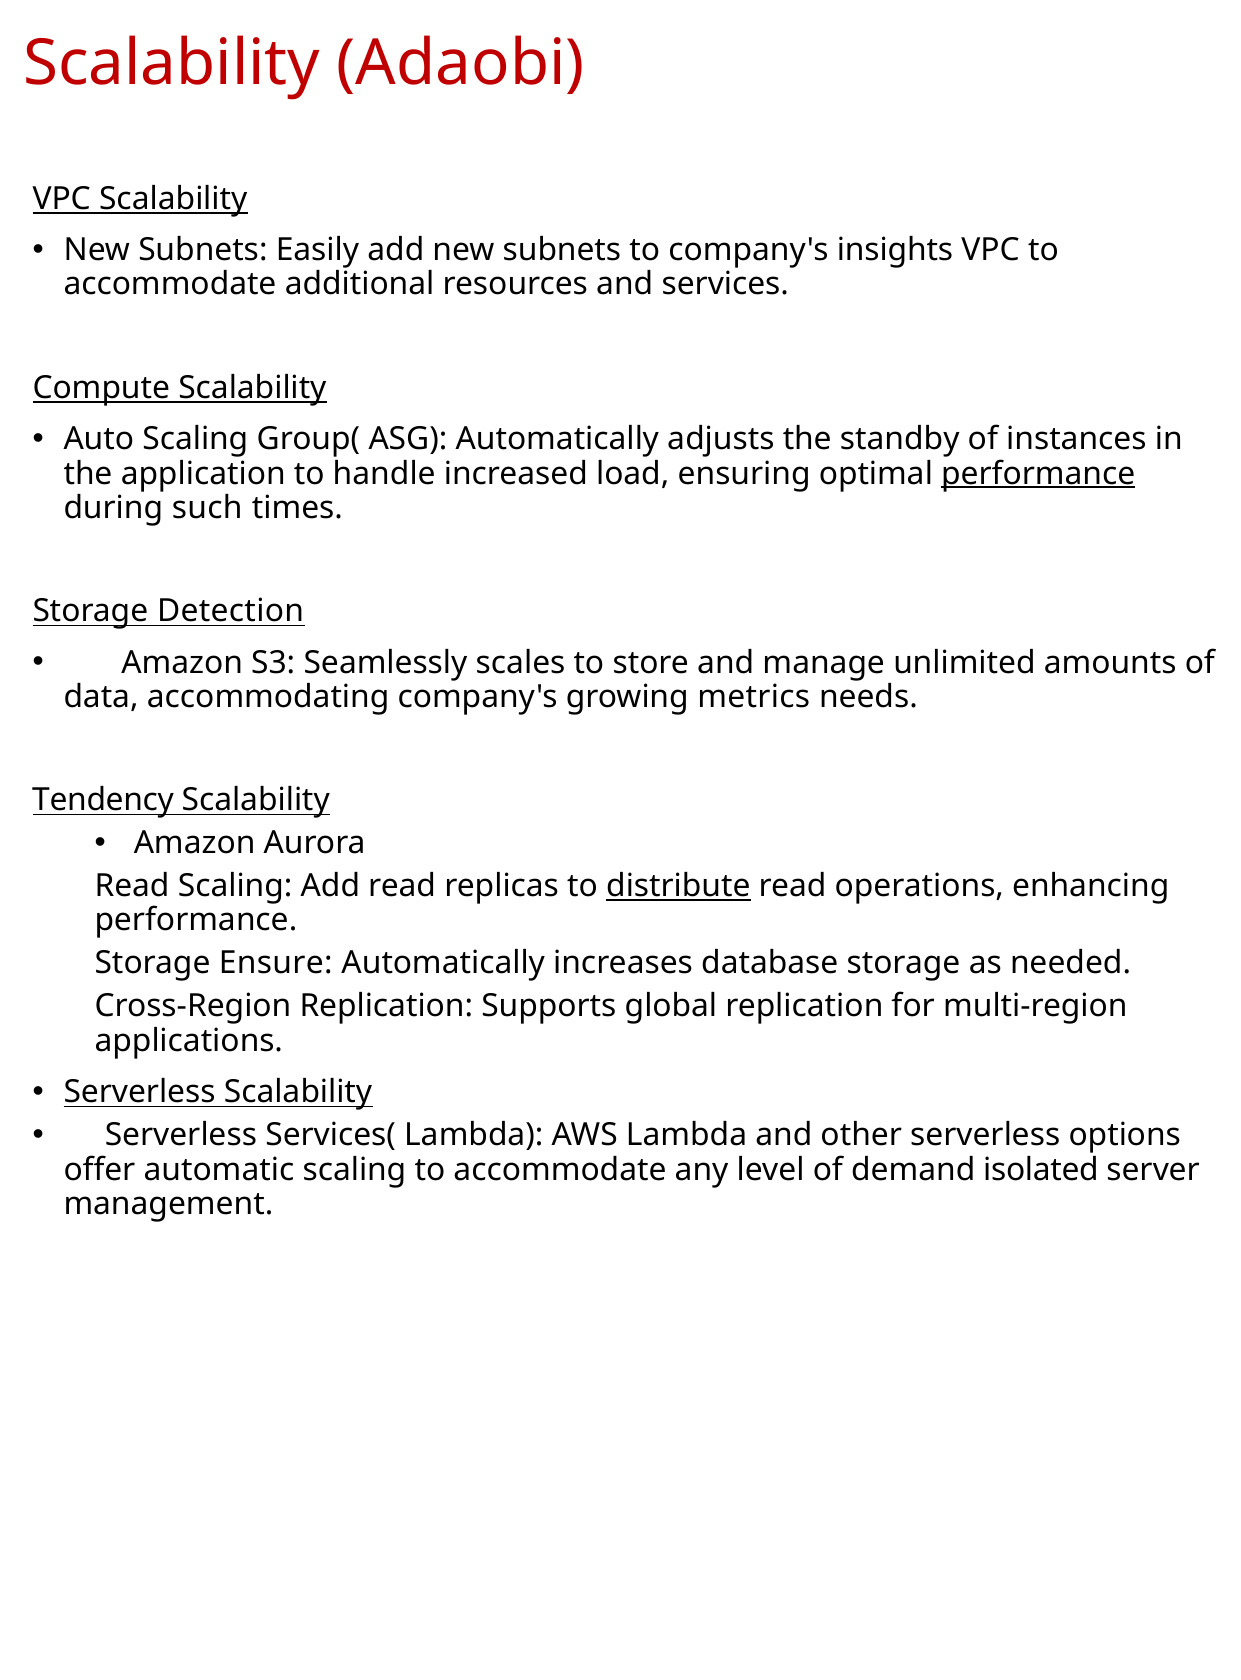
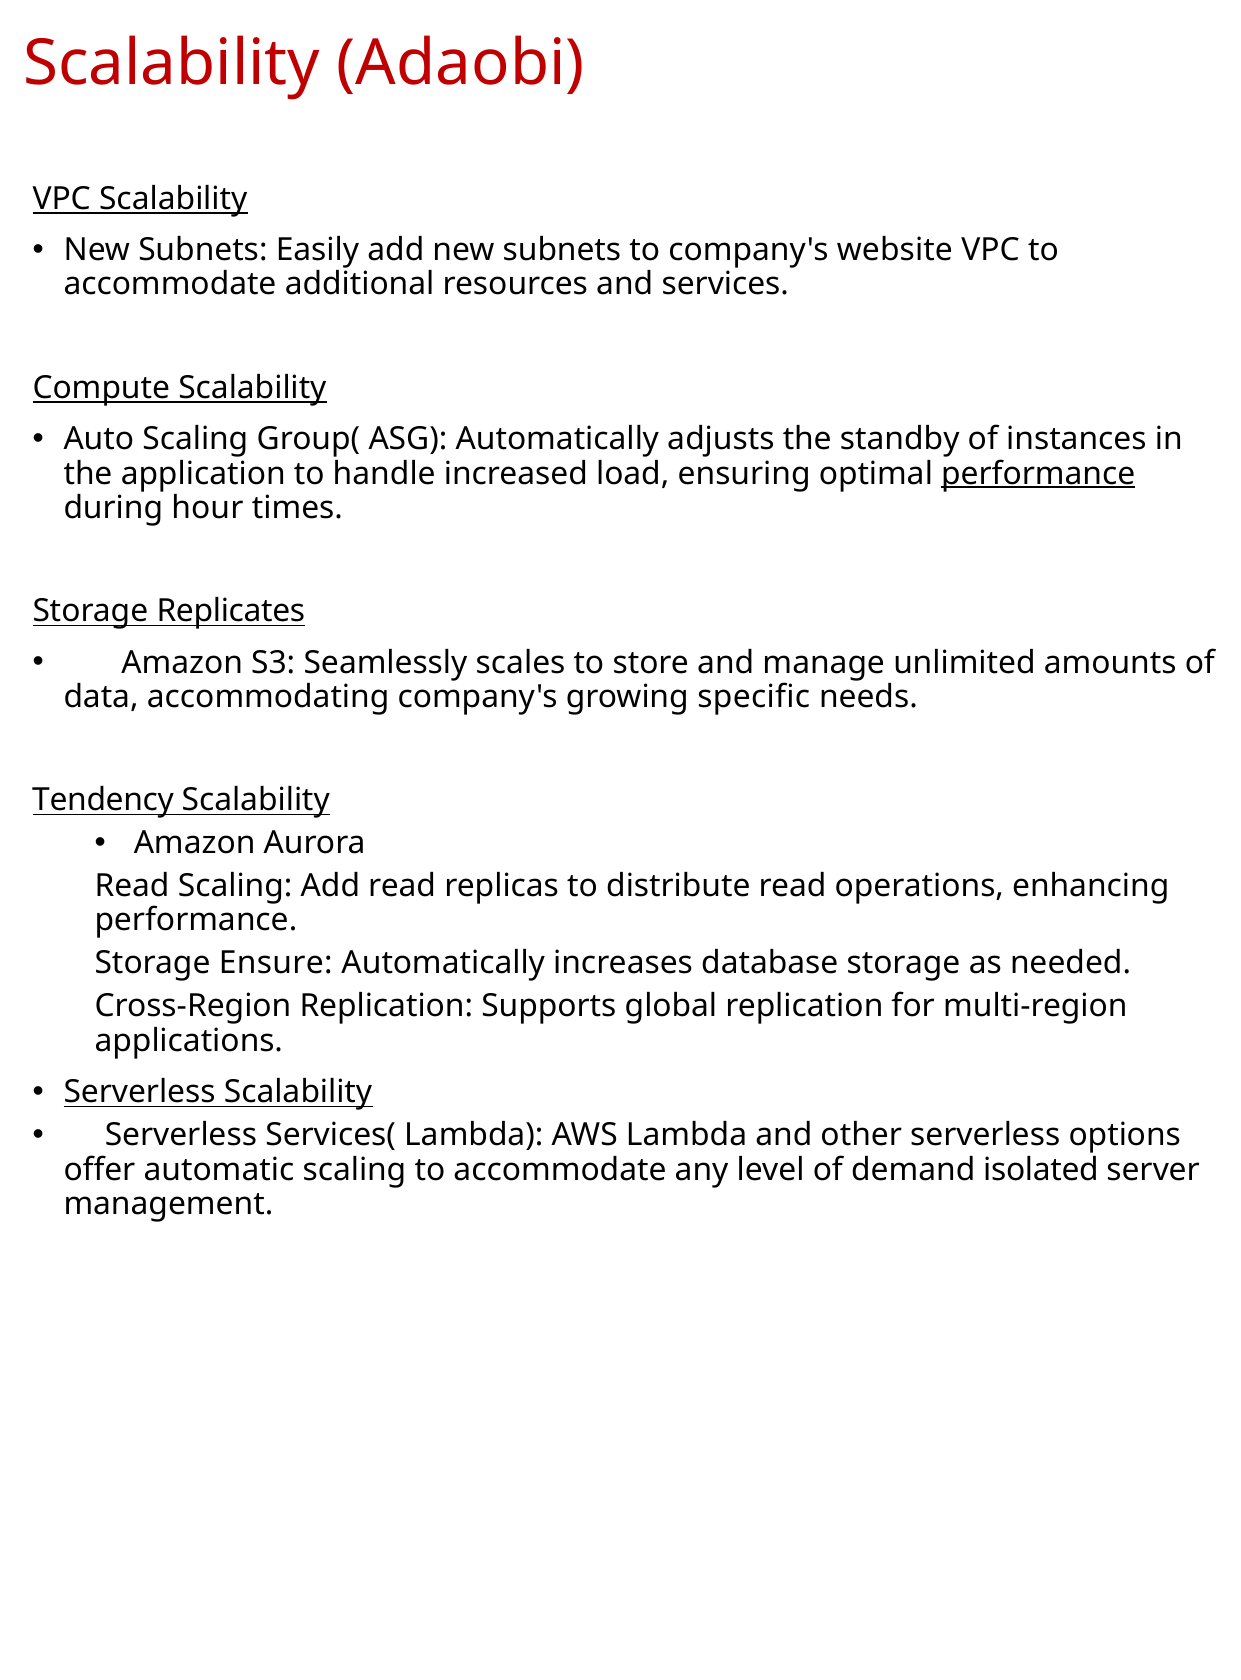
insights: insights -> website (895, 250)
such: such -> hour (207, 508)
Detection: Detection -> Replicates (231, 611)
metrics: metrics -> specific (754, 697)
distribute underline: present -> none (678, 886)
